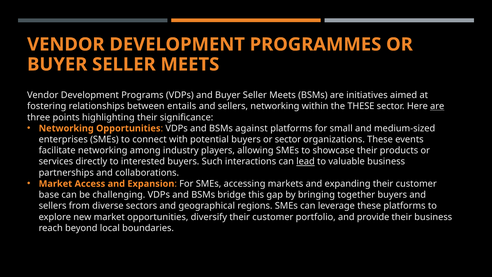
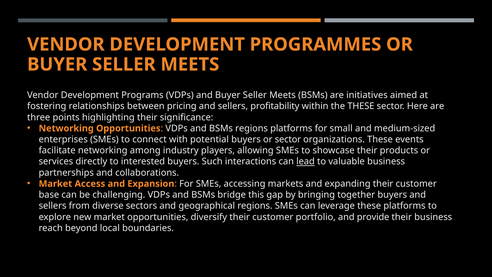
entails: entails -> pricing (182, 106)
sellers networking: networking -> profitability (275, 106)
are underline: present -> none (437, 106)
BSMs against: against -> regions (252, 128)
